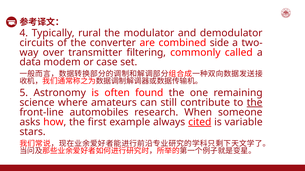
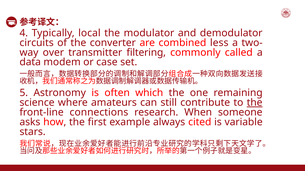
rural: rural -> local (89, 33)
side: side -> less (219, 43)
found: found -> which (149, 93)
automobiles: automobiles -> connections (99, 113)
cited underline: present -> none (200, 122)
